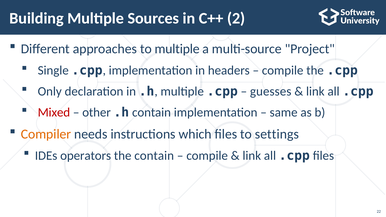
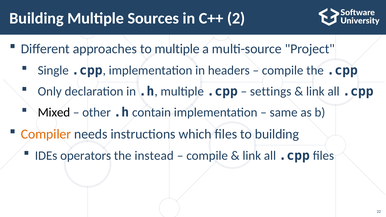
guesses: guesses -> settings (271, 91)
Mixed colour: red -> black (54, 113)
to settings: settings -> building (277, 134)
the contain: contain -> instead (154, 156)
